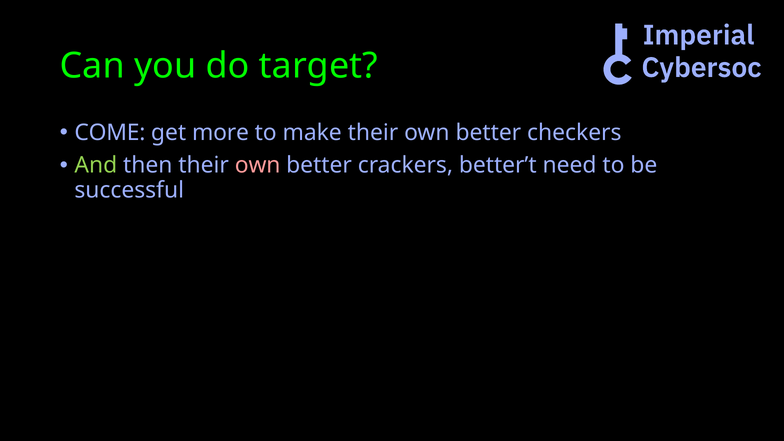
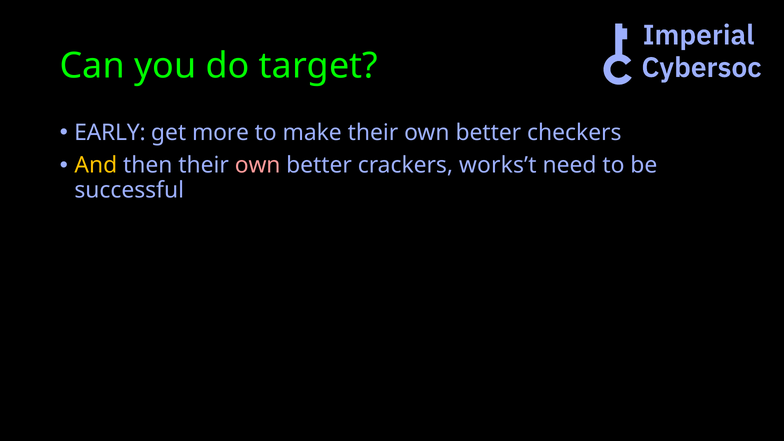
COME: COME -> EARLY (110, 133)
And colour: light green -> yellow (96, 165)
better’t: better’t -> works’t (498, 165)
